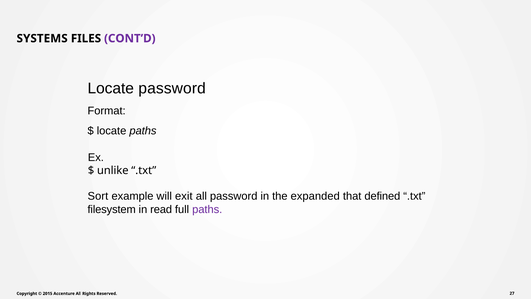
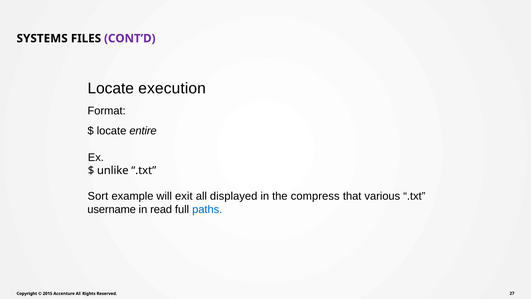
Locate password: password -> execution (172, 88)
locate paths: paths -> entire (143, 131)
all password: password -> displayed (234, 196)
expanded: expanded -> compress (315, 196)
defined: defined -> various (382, 196)
filesystem: filesystem -> username (112, 209)
paths colour: purple -> blue (207, 209)
